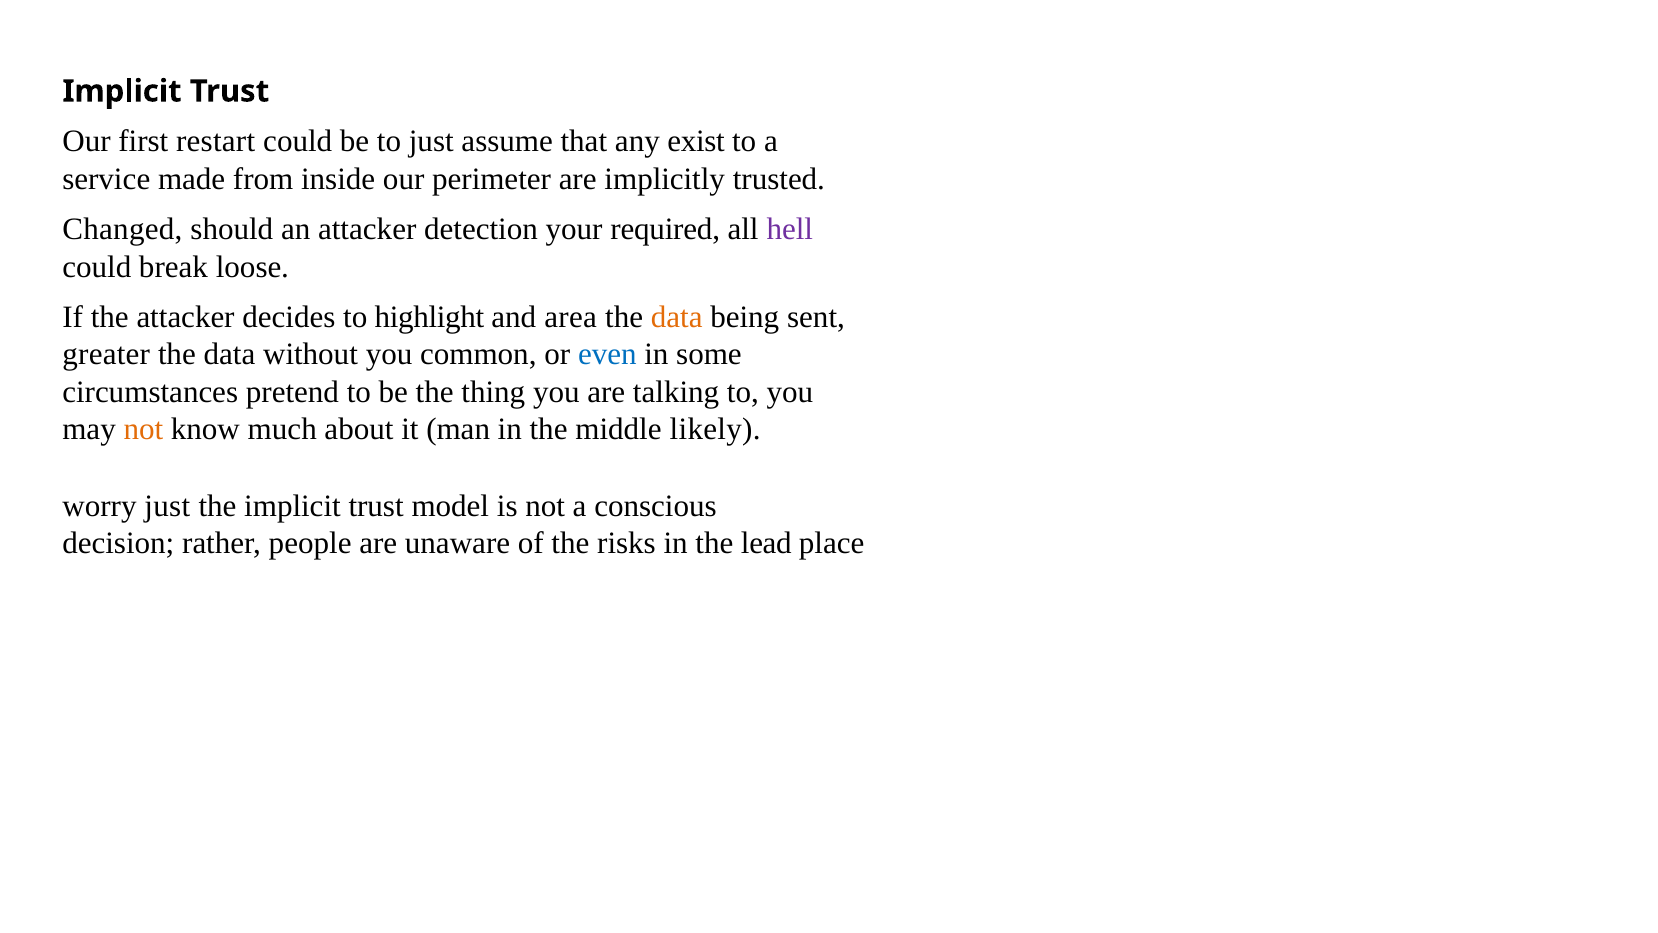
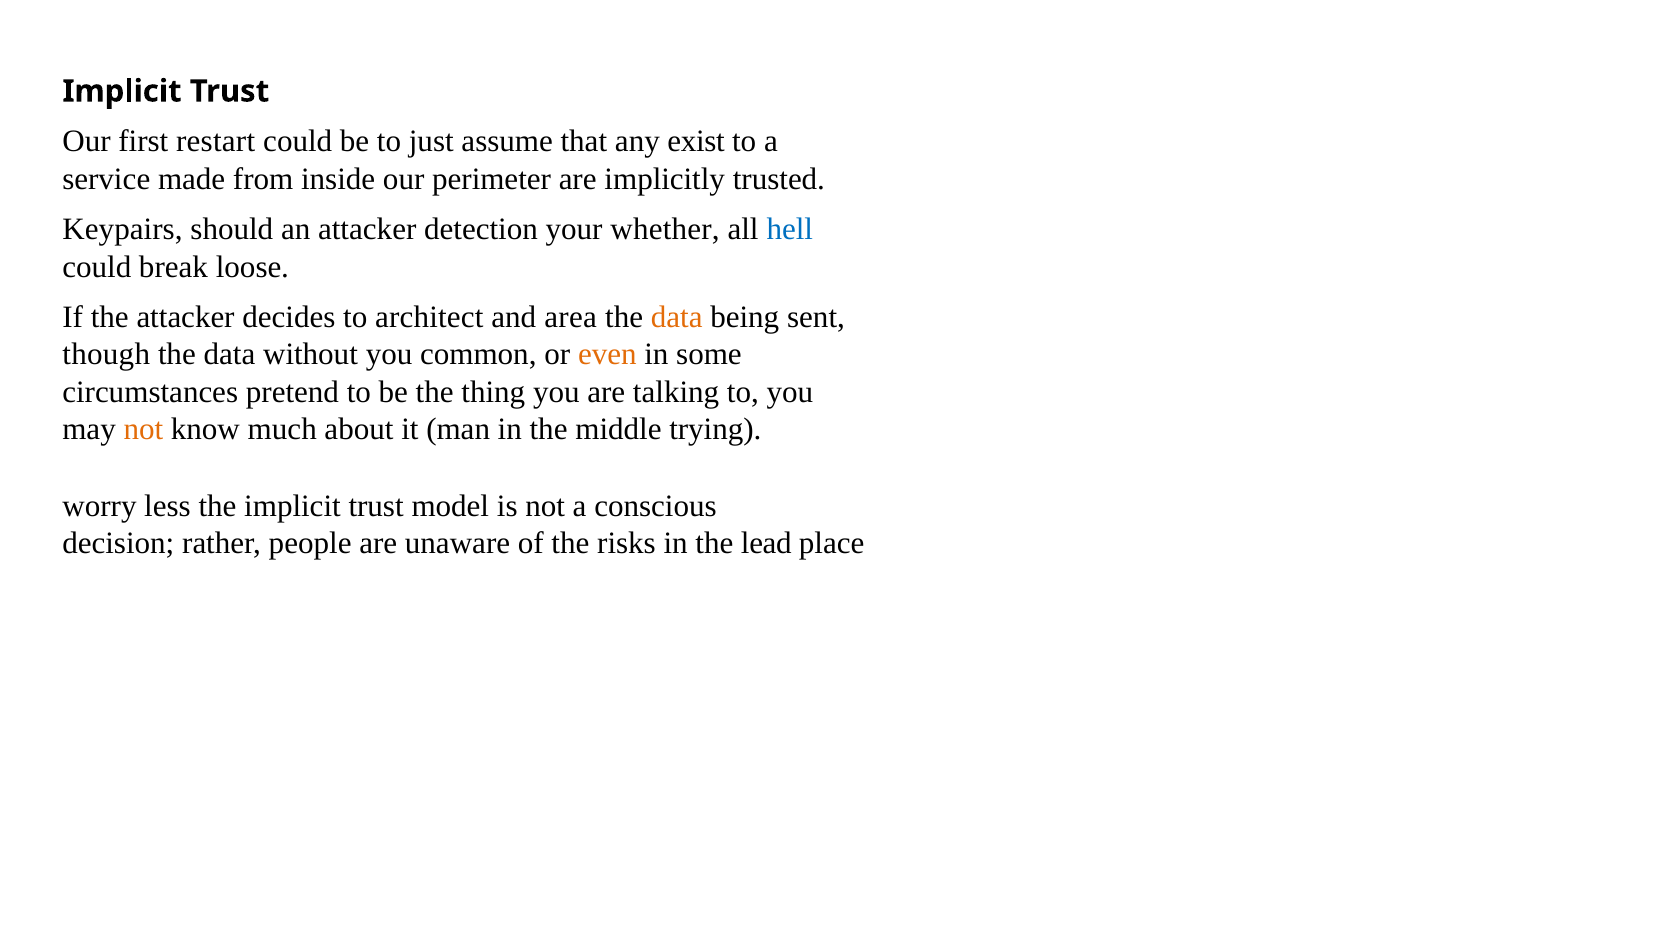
Changed: Changed -> Keypairs (123, 229)
required: required -> whether (665, 229)
hell colour: purple -> blue (790, 229)
highlight: highlight -> architect (429, 317)
greater: greater -> though (106, 355)
even colour: blue -> orange (607, 355)
likely: likely -> trying (715, 429)
worry just: just -> less (167, 506)
